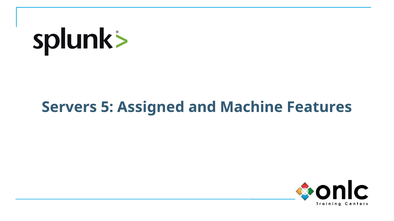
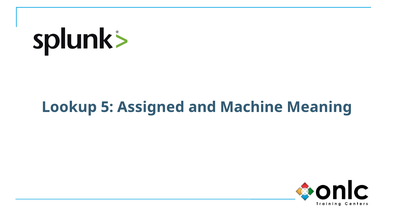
Servers: Servers -> Lookup (69, 107)
Features: Features -> Meaning (319, 107)
